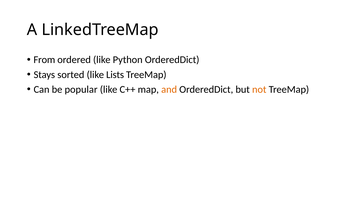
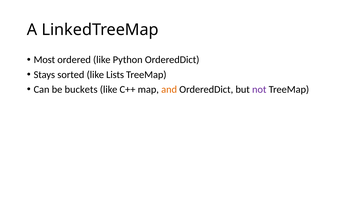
From: From -> Most (44, 60)
popular: popular -> buckets (81, 90)
not colour: orange -> purple (259, 90)
